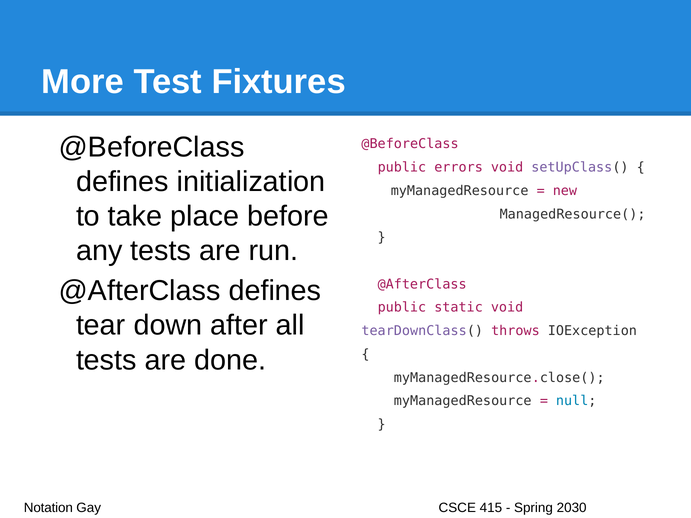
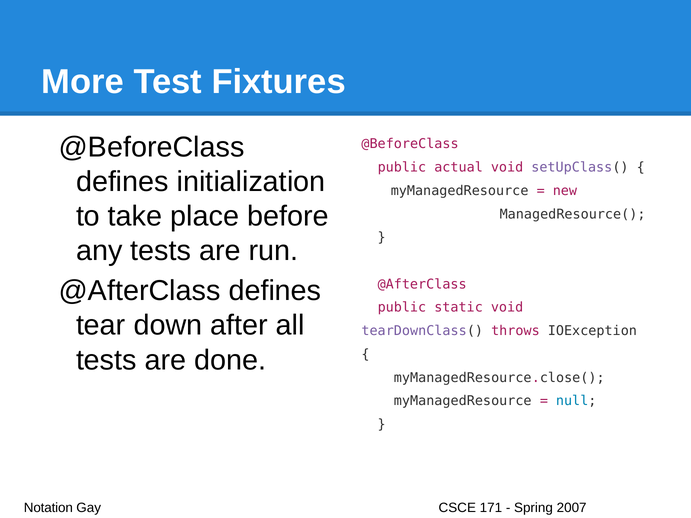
errors: errors -> actual (459, 167)
415: 415 -> 171 (491, 508)
2030: 2030 -> 2007 (572, 508)
